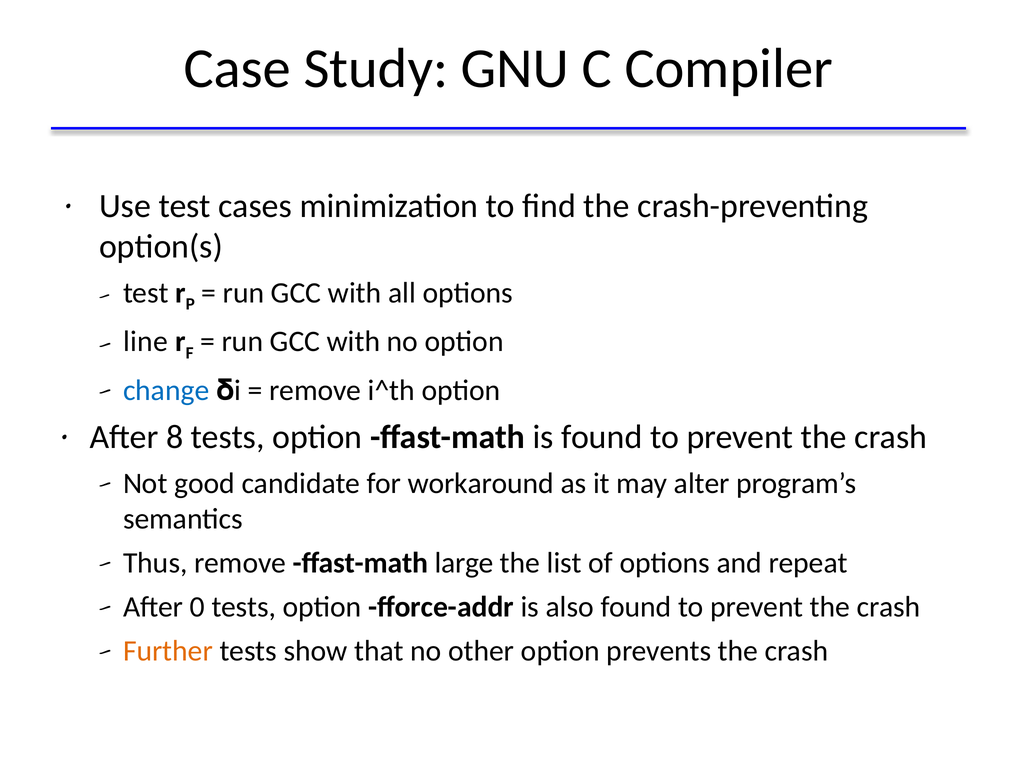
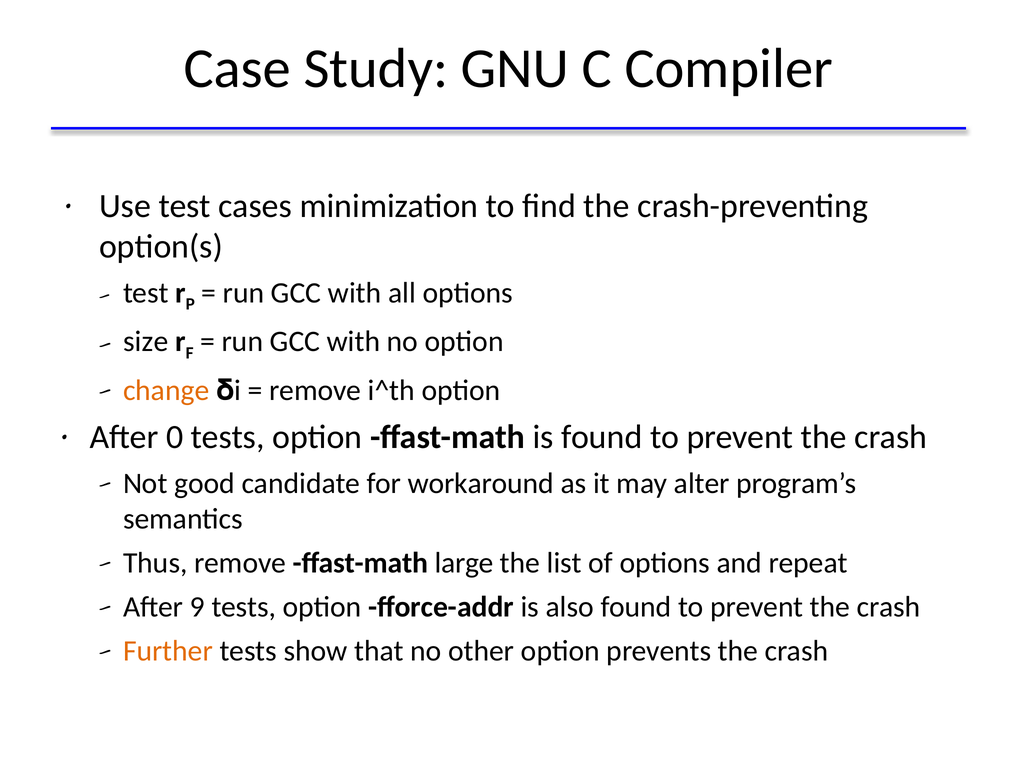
line: line -> size (146, 341)
change colour: blue -> orange (166, 390)
8: 8 -> 0 (175, 437)
0: 0 -> 9 (197, 607)
